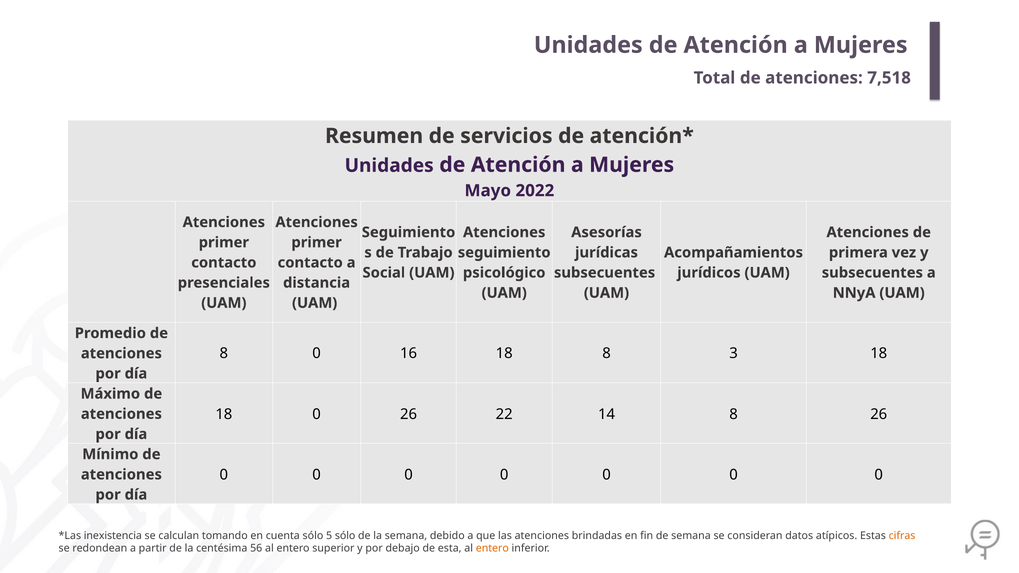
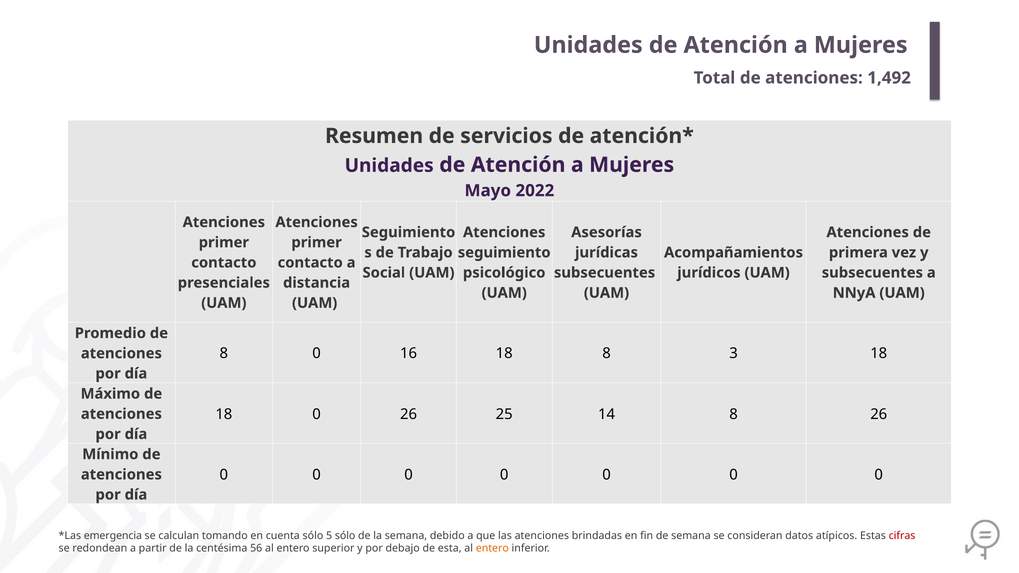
7,518: 7,518 -> 1,492 (889, 78)
22: 22 -> 25 (504, 414)
inexistencia: inexistencia -> emergencia (113, 536)
cifras colour: orange -> red (902, 536)
